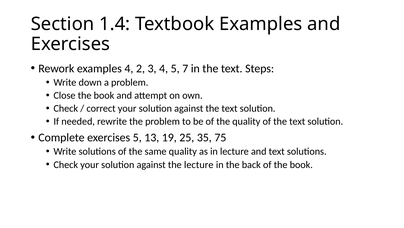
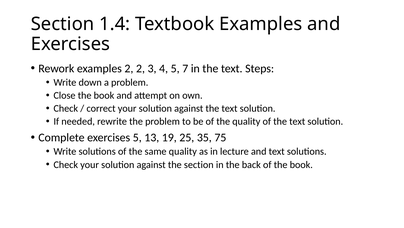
examples 4: 4 -> 2 (129, 68)
the lecture: lecture -> section (199, 164)
